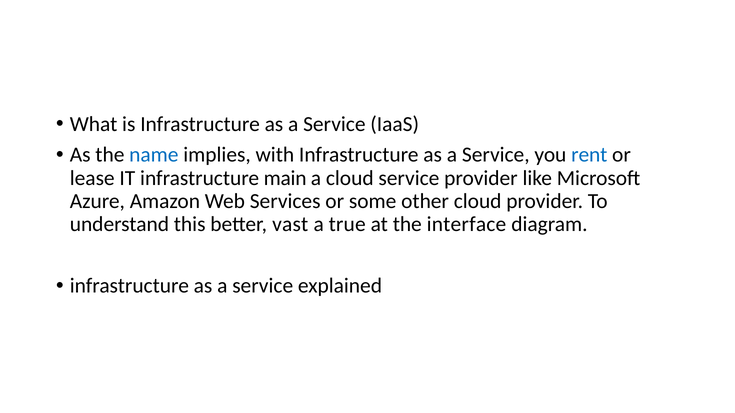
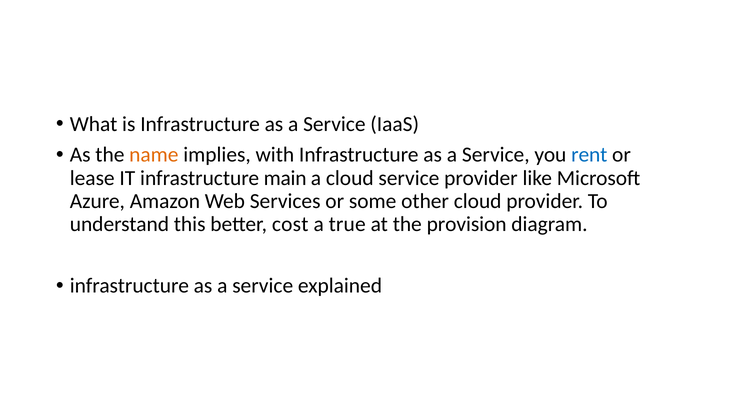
name colour: blue -> orange (154, 155)
vast: vast -> cost (290, 225)
interface: interface -> provision (467, 225)
